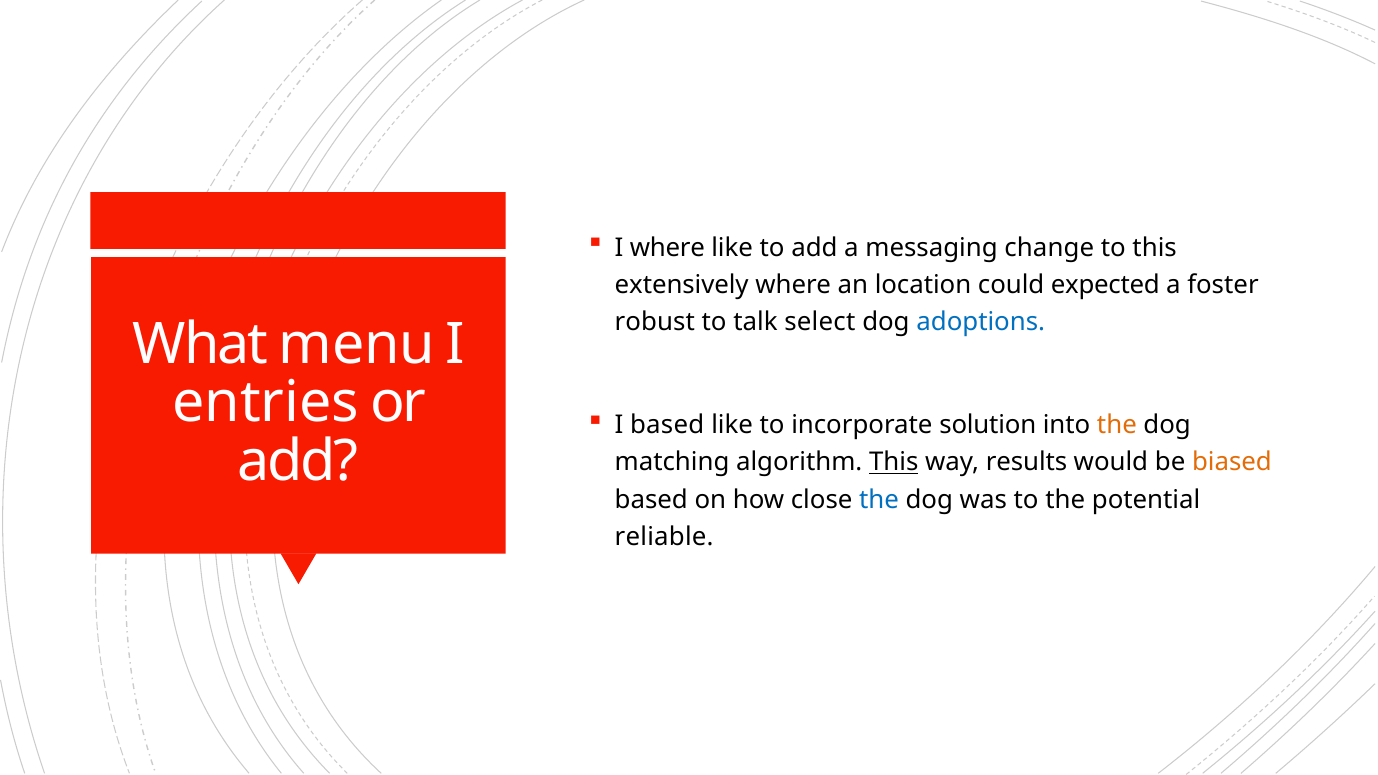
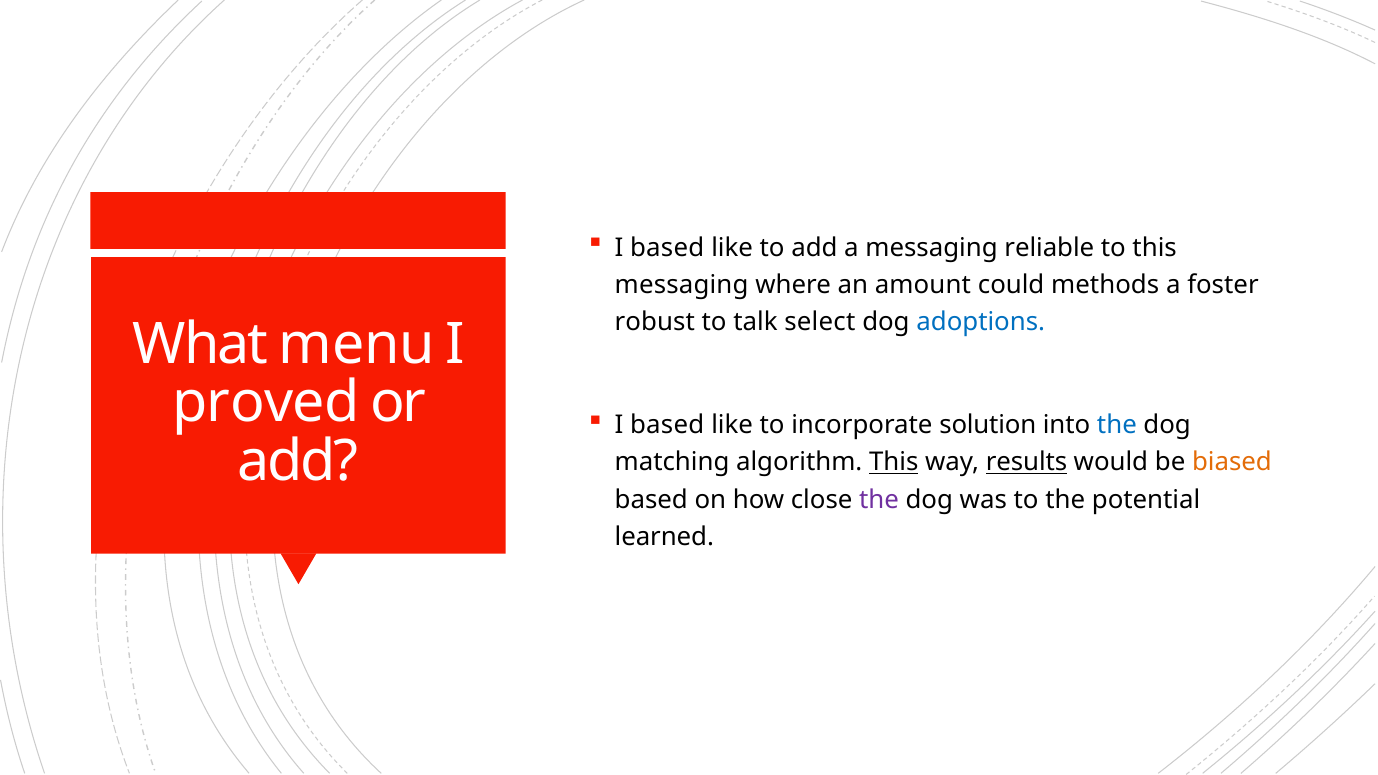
where: where -> based (667, 248)
change: change -> reliable (1049, 248)
extensively: extensively -> messaging (682, 285)
location: location -> amount (923, 285)
expected: expected -> methods (1105, 285)
entries: entries -> proved (266, 403)
the colour: orange -> blue (1117, 425)
results underline: none -> present (1027, 462)
the colour: blue -> purple (879, 500)
reliable: reliable -> learned (664, 537)
